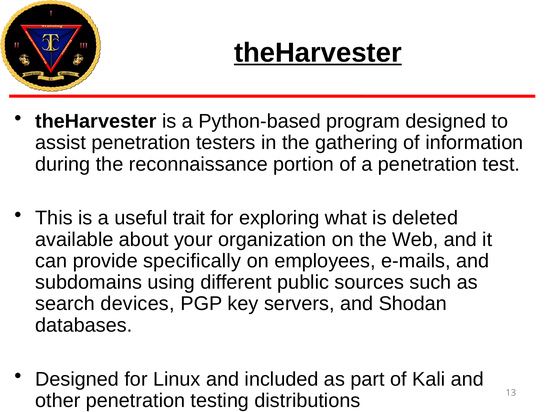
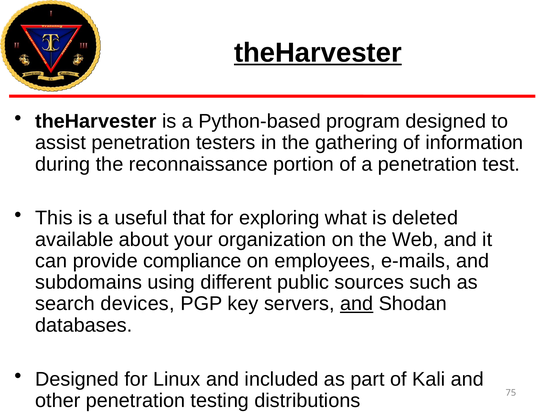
trait: trait -> that (189, 218)
specifically: specifically -> compliance (192, 261)
and underline: none -> present (357, 304)
13: 13 -> 75 (511, 392)
